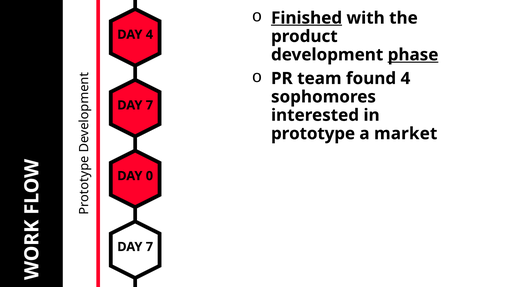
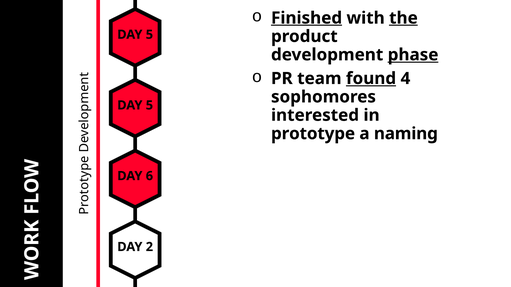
the underline: none -> present (403, 18)
4: 4 -> 5 (149, 35)
found underline: none -> present (371, 79)
7: 7 -> 5 (149, 105)
market: market -> naming (406, 134)
0: 0 -> 6 (149, 176)
7: 7 -> 2 (149, 247)
